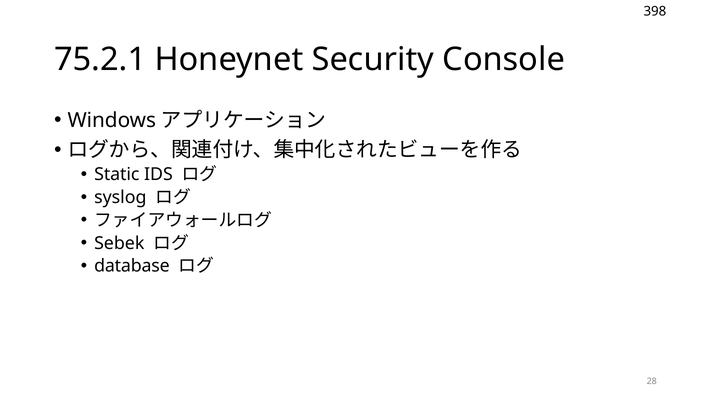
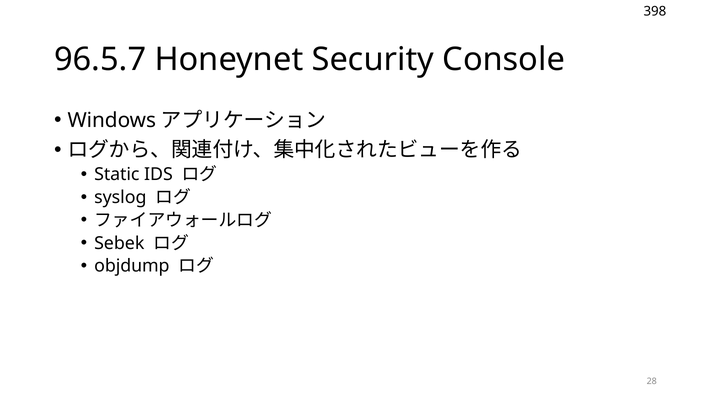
75.2.1: 75.2.1 -> 96.5.7 (100, 60)
database: database -> objdump (132, 266)
